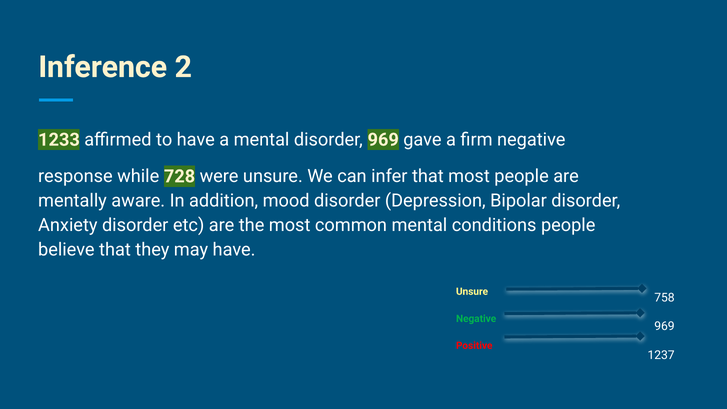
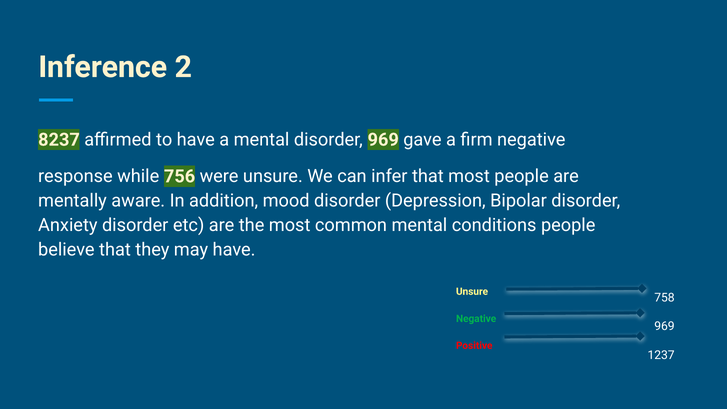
1233: 1233 -> 8237 (59, 140)
728: 728 -> 756 (180, 176)
